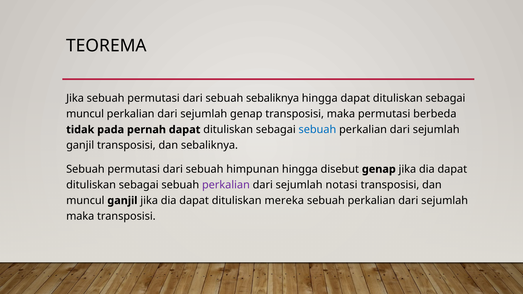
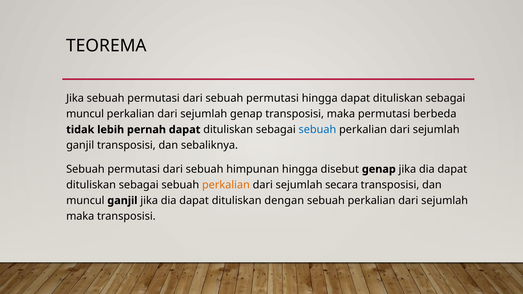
dari sebuah sebaliknya: sebaliknya -> permutasi (272, 98)
pada: pada -> lebih (111, 130)
perkalian colour: purple -> orange (226, 185)
notasi: notasi -> secara (342, 185)
mereka: mereka -> dengan (284, 201)
